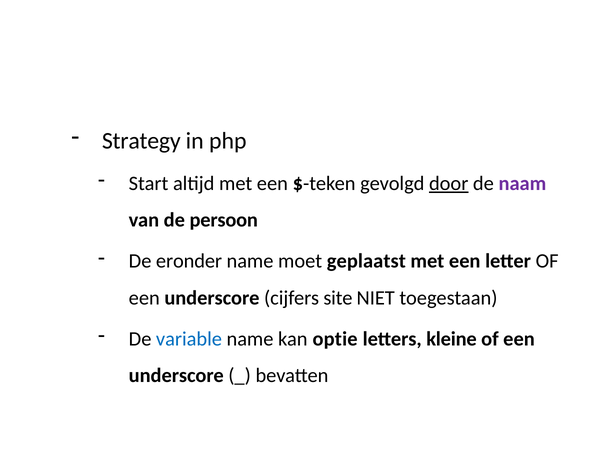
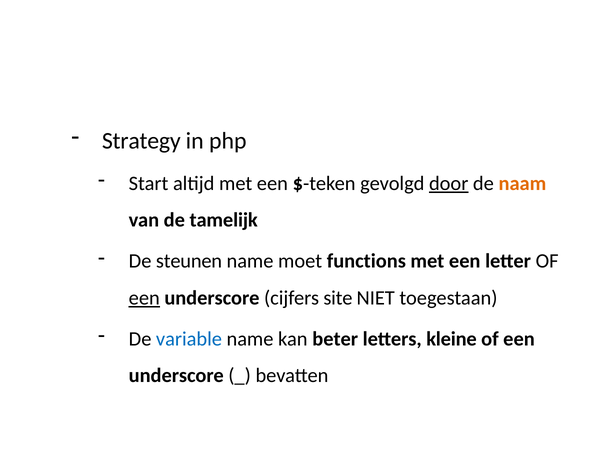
naam colour: purple -> orange (522, 183)
persoon: persoon -> tamelijk (224, 220)
eronder: eronder -> steunen (189, 261)
geplaatst: geplaatst -> functions (366, 261)
een underline: none -> present (144, 298)
optie: optie -> beter (335, 339)
